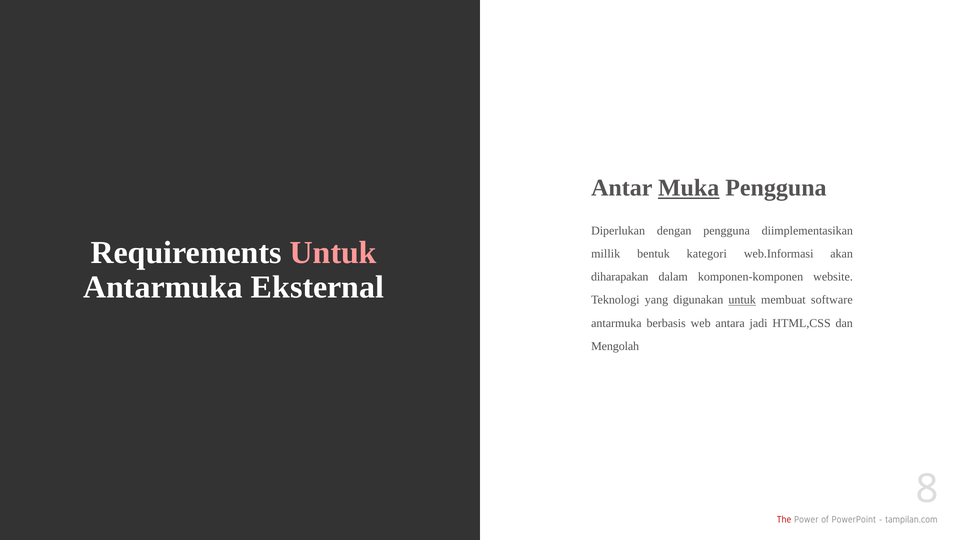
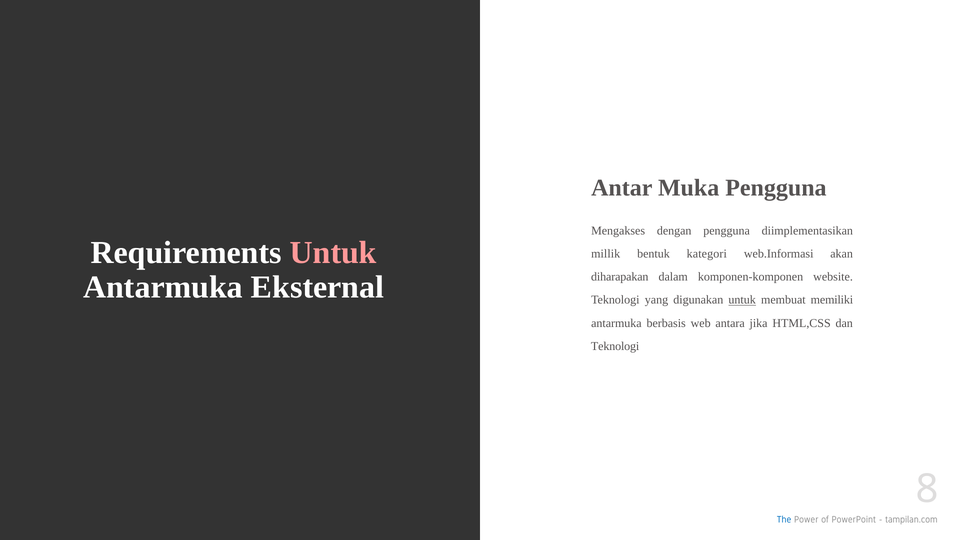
Muka underline: present -> none (689, 188)
Diperlukan: Diperlukan -> Mengakses (618, 231)
software: software -> memiliki (832, 300)
jadi: jadi -> jika (759, 323)
Mengolah: Mengolah -> Teknologi (615, 346)
The colour: red -> blue (784, 520)
